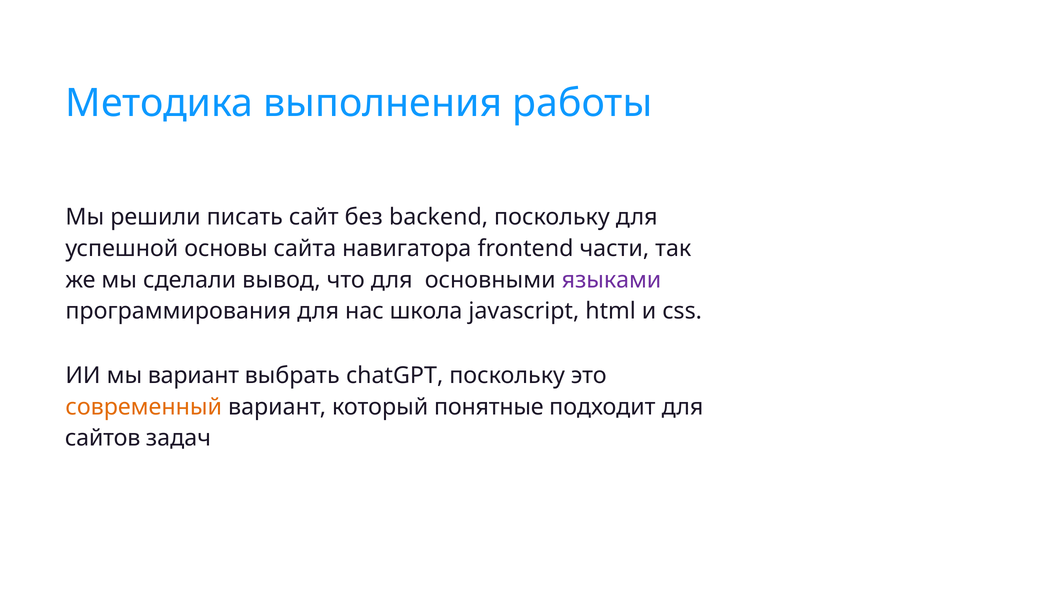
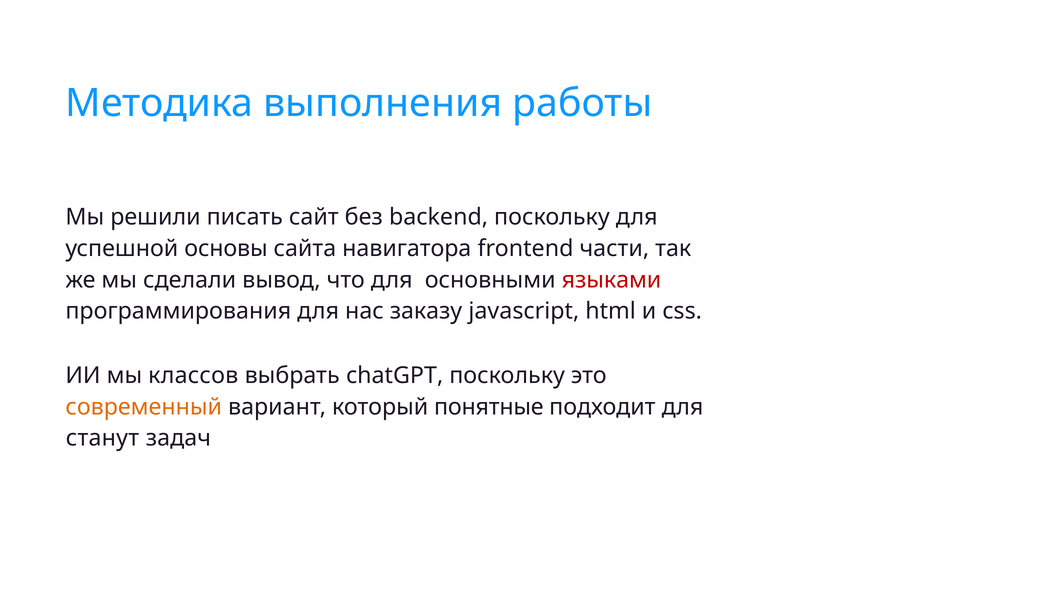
языками colour: purple -> red (611, 280)
школа: школа -> заказу (426, 311)
мы вариант: вариант -> классов (193, 375)
сайтов: сайтов -> станут (102, 438)
